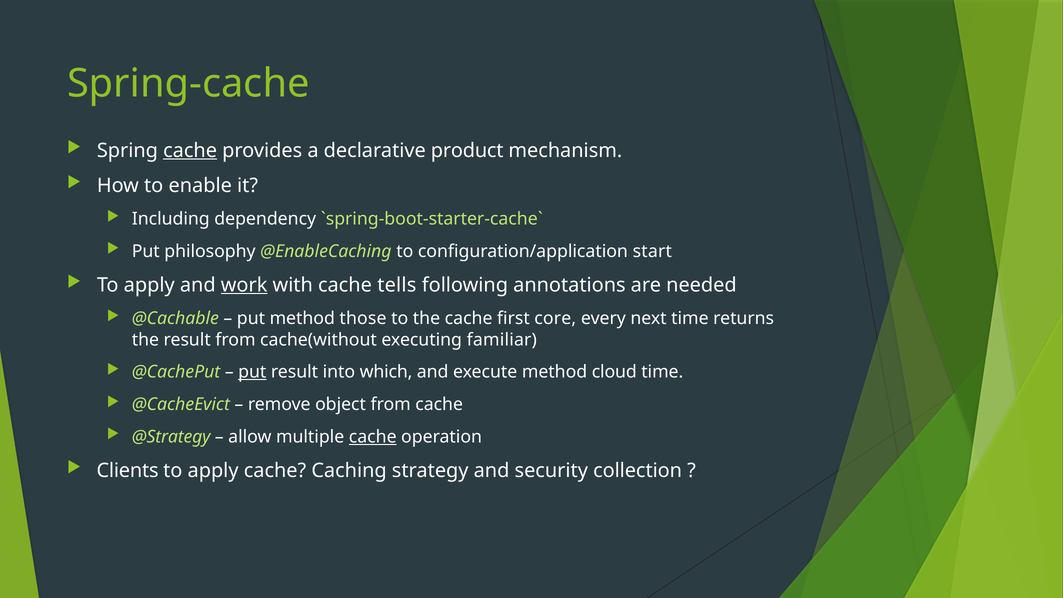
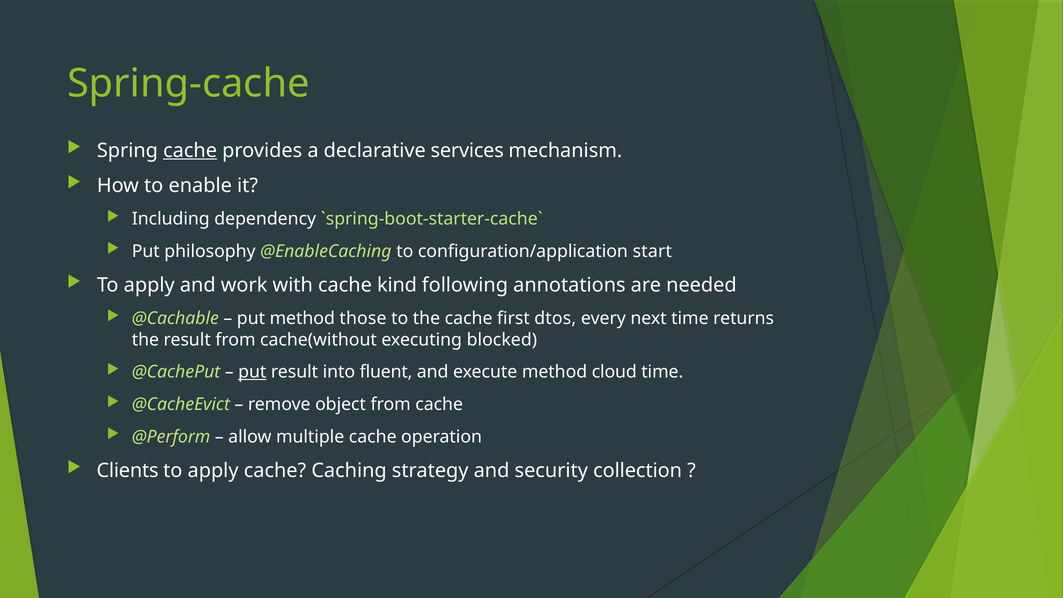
product: product -> services (467, 150)
work underline: present -> none (244, 285)
tells: tells -> kind (397, 285)
core: core -> dtos (555, 319)
familiar: familiar -> blocked (502, 340)
which: which -> fluent (386, 372)
@Strategy: @Strategy -> @Perform (171, 437)
cache underline: present -> none (373, 437)
